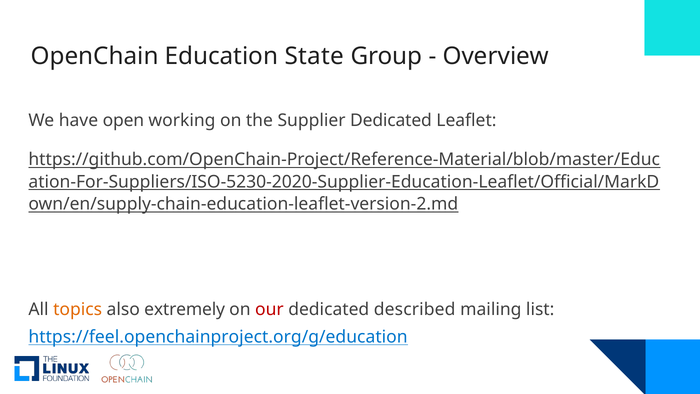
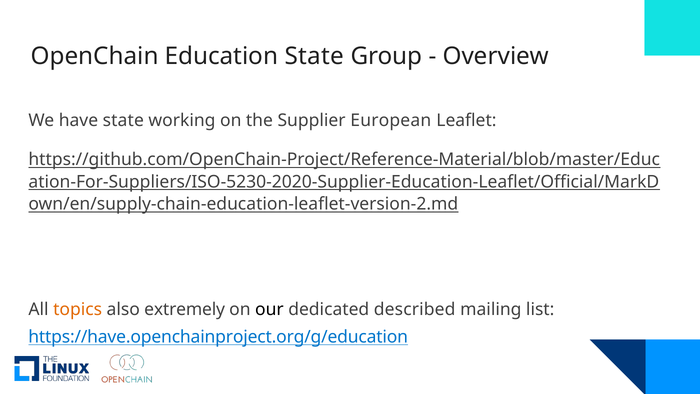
have open: open -> state (123, 120)
Supplier Dedicated: Dedicated -> European (391, 120)
our colour: red -> black (269, 309)
https://feel.openchainproject.org/g/education: https://feel.openchainproject.org/g/education -> https://have.openchainproject.org/g/education (218, 337)
